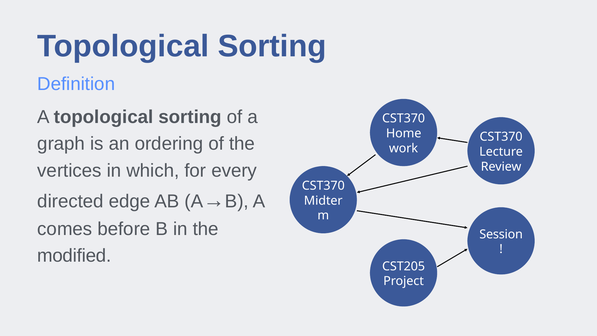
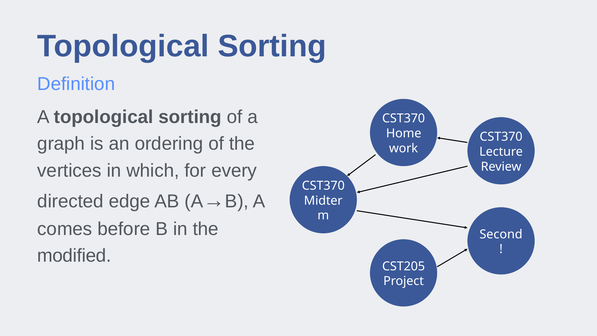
Session: Session -> Second (501, 234)
